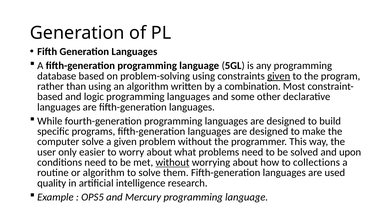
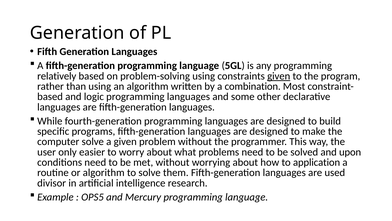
database: database -> relatively (57, 76)
without underline: present -> none (173, 162)
collections: collections -> application (317, 162)
quality: quality -> divisor (52, 183)
